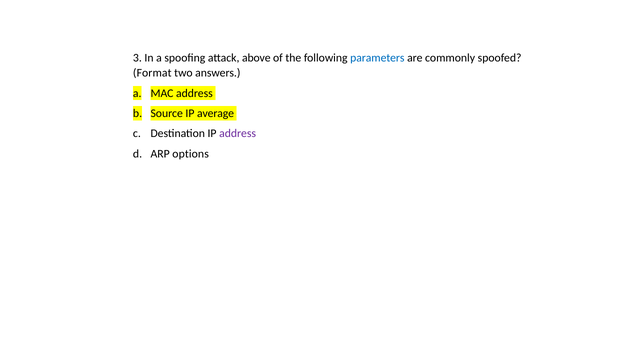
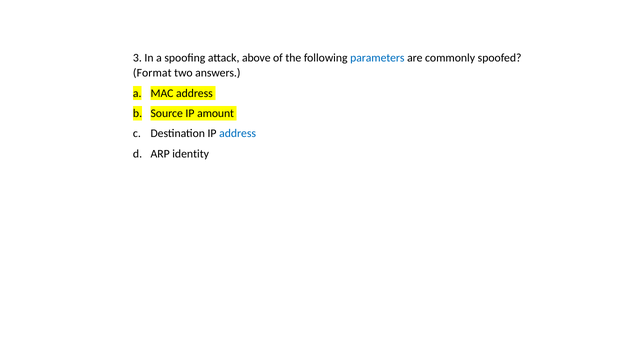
average: average -> amount (216, 113)
address colour: purple -> blue (238, 134)
options: options -> identity (191, 154)
